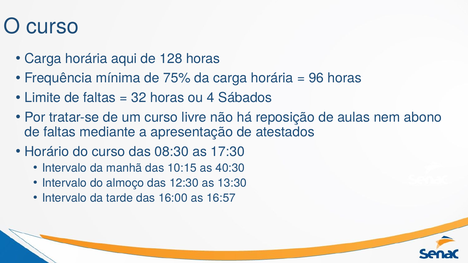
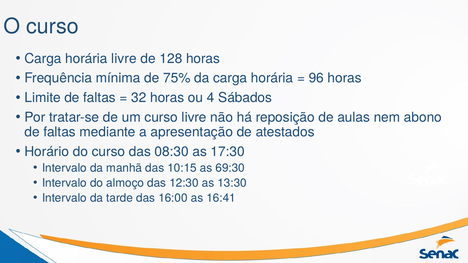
horária aqui: aqui -> livre (124, 59)
40:30: 40:30 -> 69:30 (230, 168)
16:57: 16:57 -> 16:41 (221, 198)
